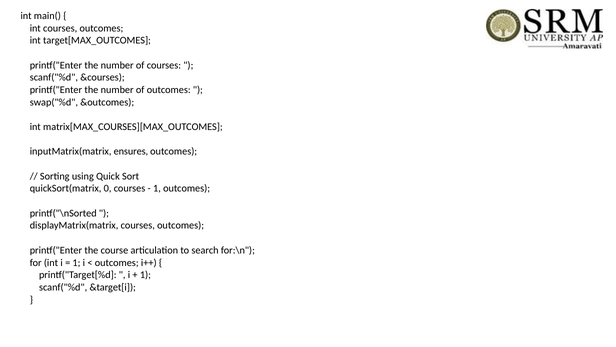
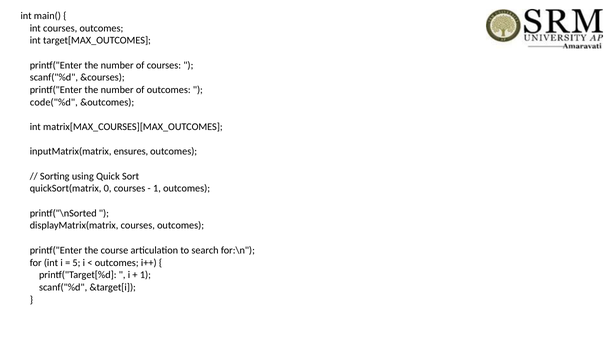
swap("%d: swap("%d -> code("%d (54, 102)
1: 1 -> 5 (76, 262)
